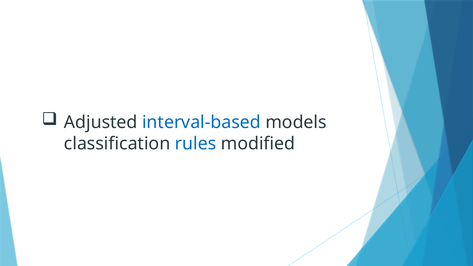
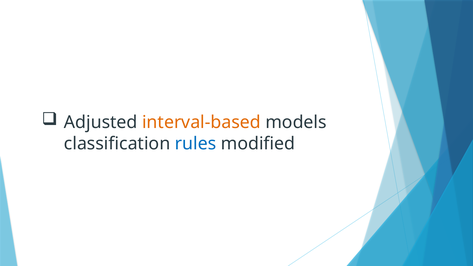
interval-based colour: blue -> orange (201, 122)
